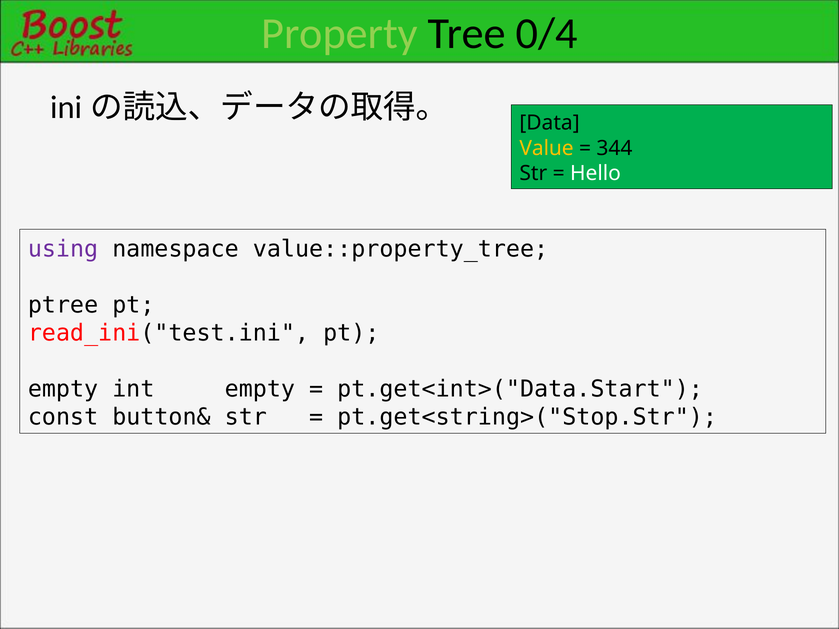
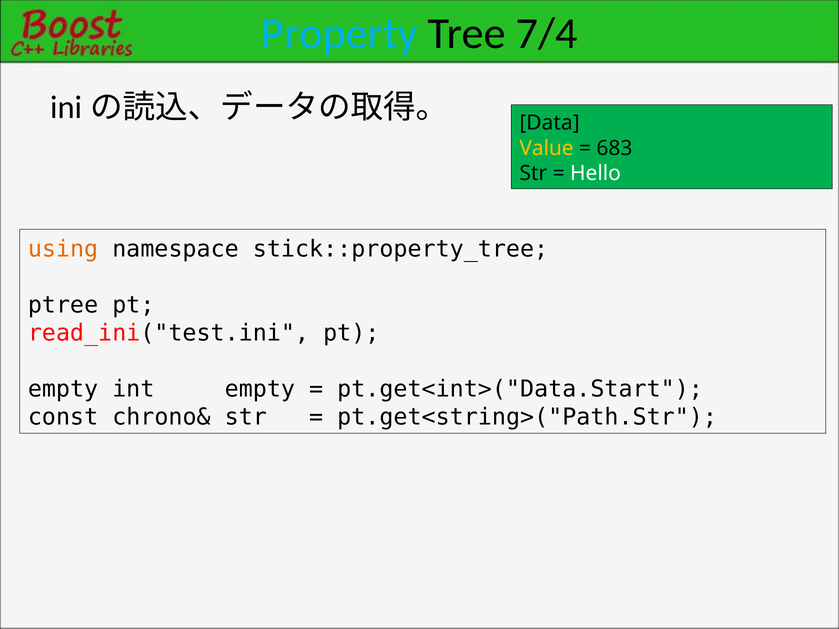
Property colour: light green -> light blue (340, 34)
0/4: 0/4 -> 7/4 (547, 34)
344: 344 -> 683 (614, 148)
using colour: purple -> orange (63, 249)
value::property_tree: value::property_tree -> stick::property_tree (400, 249)
button&: button& -> chrono& (161, 417)
pt.get<string>("Stop.Str: pt.get<string>("Stop.Str -> pt.get<string>("Path.Str (527, 417)
